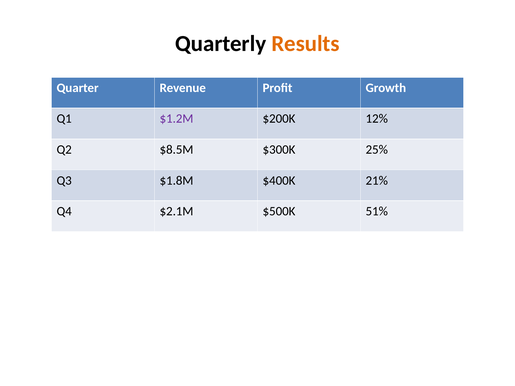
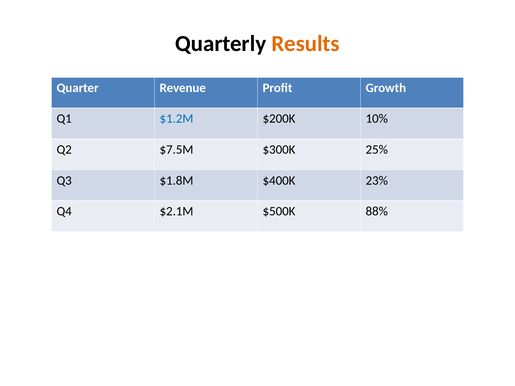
$1.2M colour: purple -> blue (177, 119)
12%: 12% -> 10% (377, 119)
$8.5M: $8.5M -> $7.5M (177, 150)
21%: 21% -> 23% (377, 181)
51%: 51% -> 88% (377, 211)
